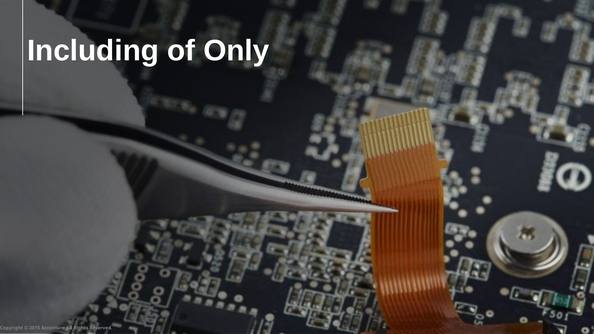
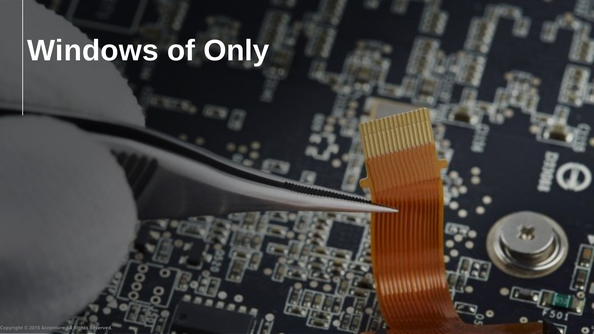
Including: Including -> Windows (93, 51)
